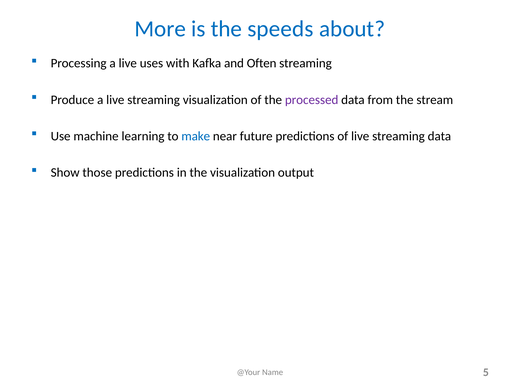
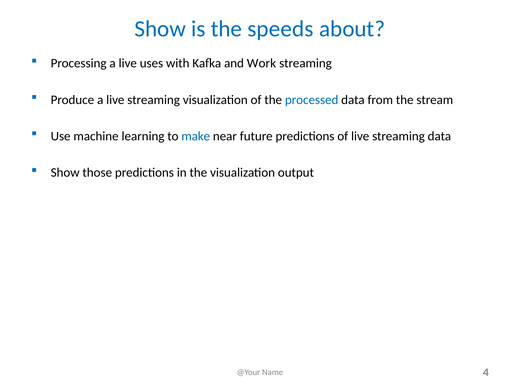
More: More -> Show (160, 29)
Often: Often -> Work (262, 63)
processed colour: purple -> blue (312, 100)
5: 5 -> 4 (486, 373)
